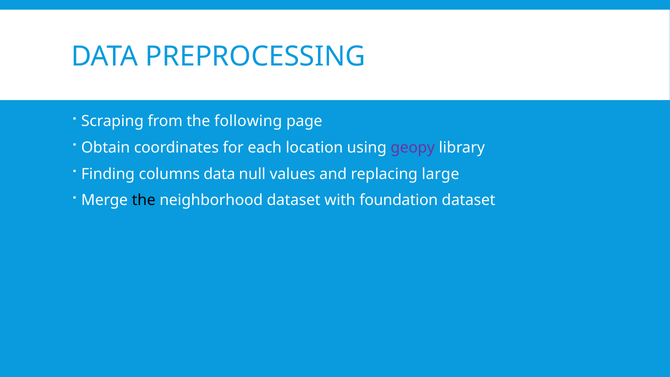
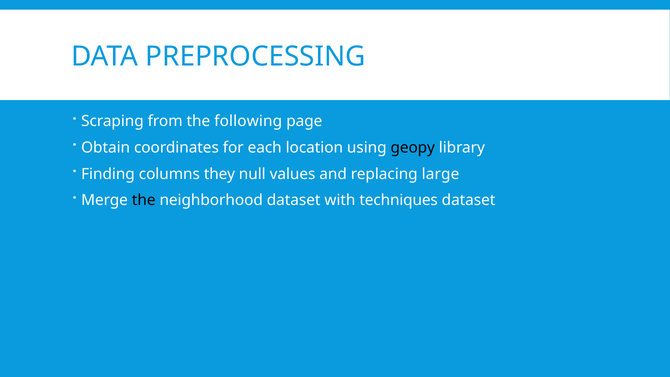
geopy colour: purple -> black (413, 148)
columns data: data -> they (219, 174)
foundation: foundation -> techniques (399, 200)
